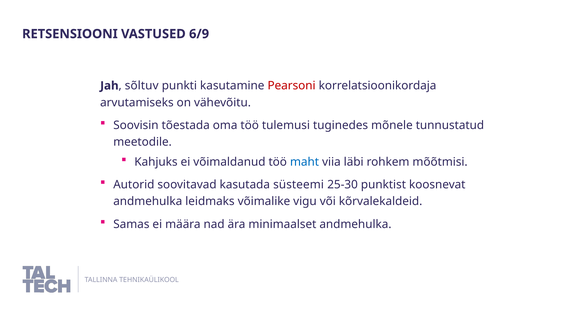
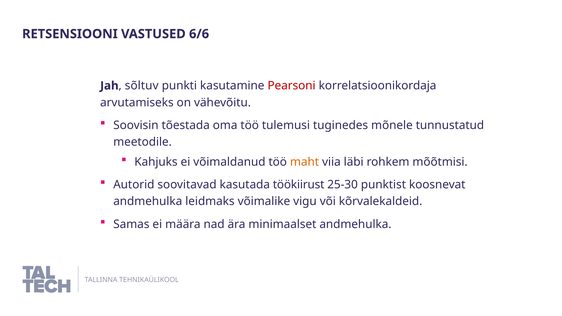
6/9: 6/9 -> 6/6 (199, 34)
maht colour: blue -> orange (305, 162)
süsteemi: süsteemi -> töökiirust (299, 185)
